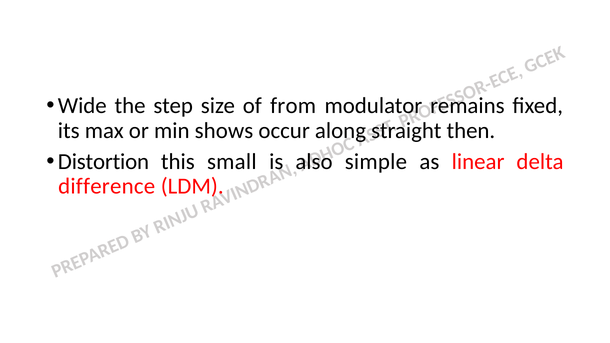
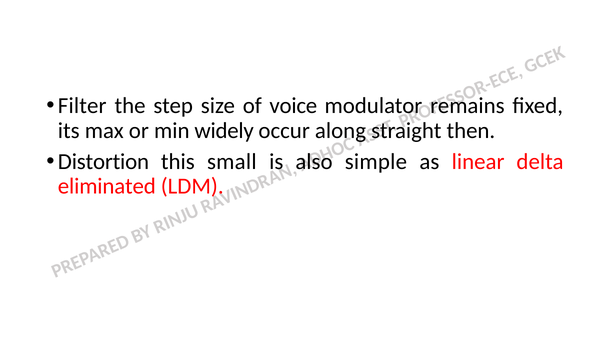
Wide: Wide -> Filter (82, 106)
from: from -> voice (293, 106)
shows: shows -> widely (224, 131)
difference: difference -> eliminated (107, 186)
